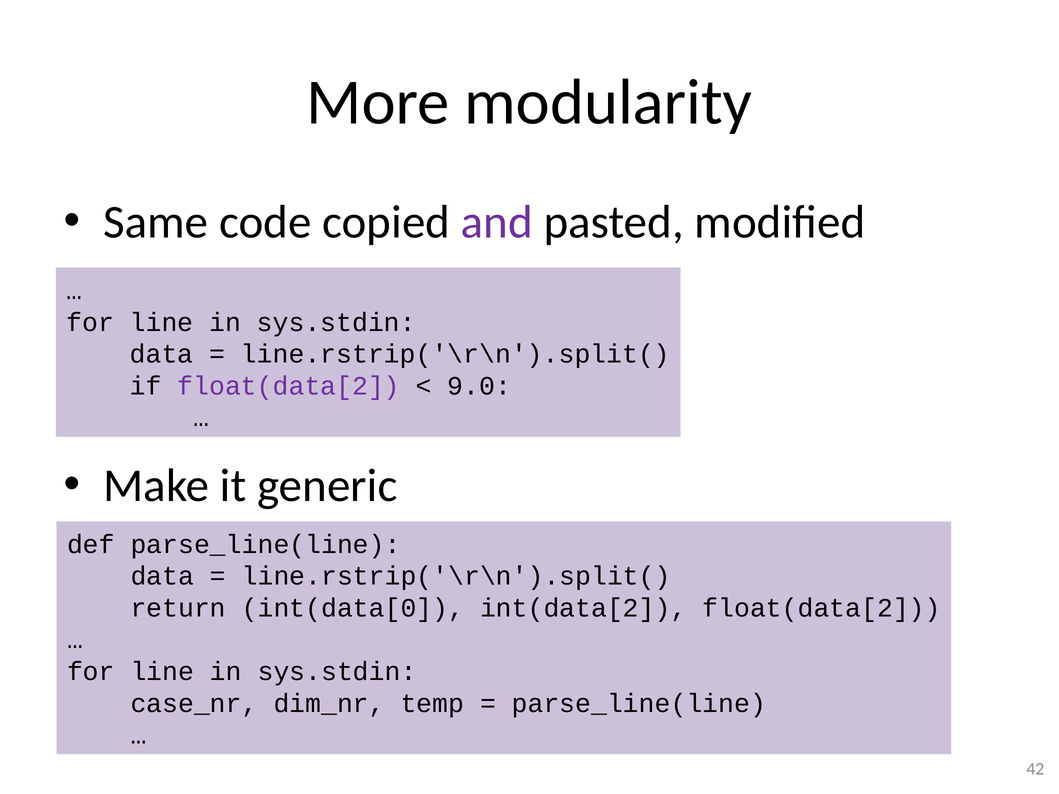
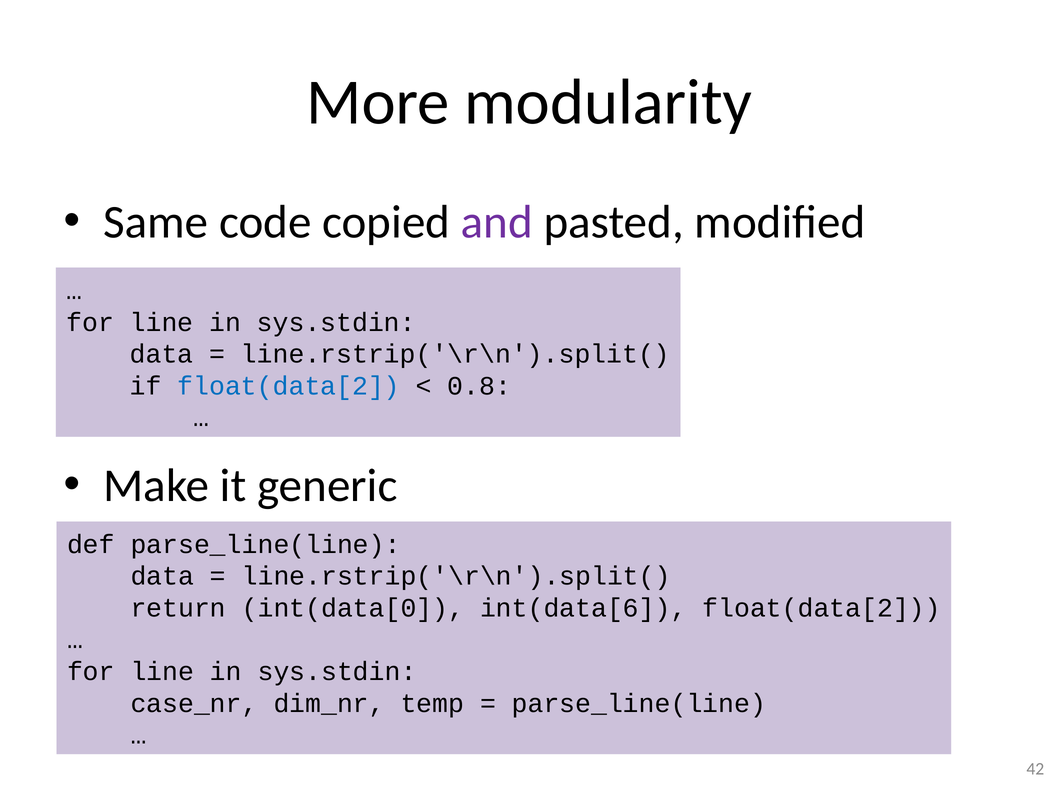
float(data[2 colour: purple -> blue (289, 386)
9.0: 9.0 -> 0.8 (479, 386)
int(data[2: int(data[2 -> int(data[6 (583, 608)
